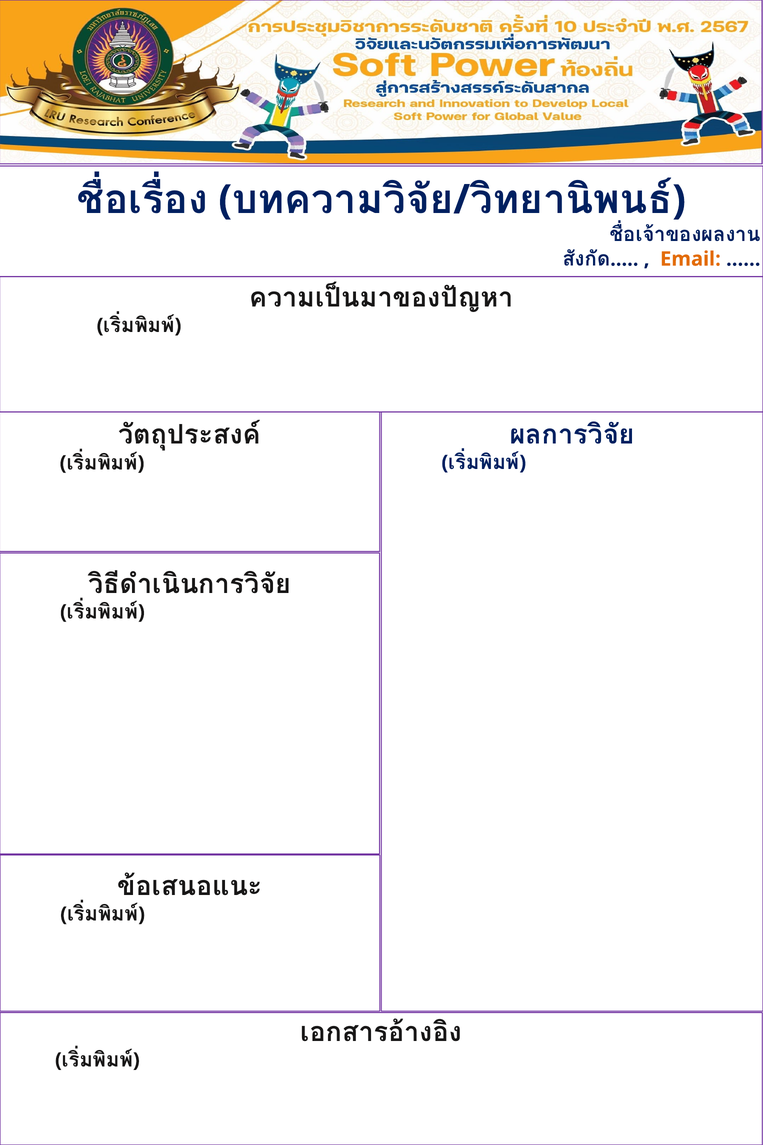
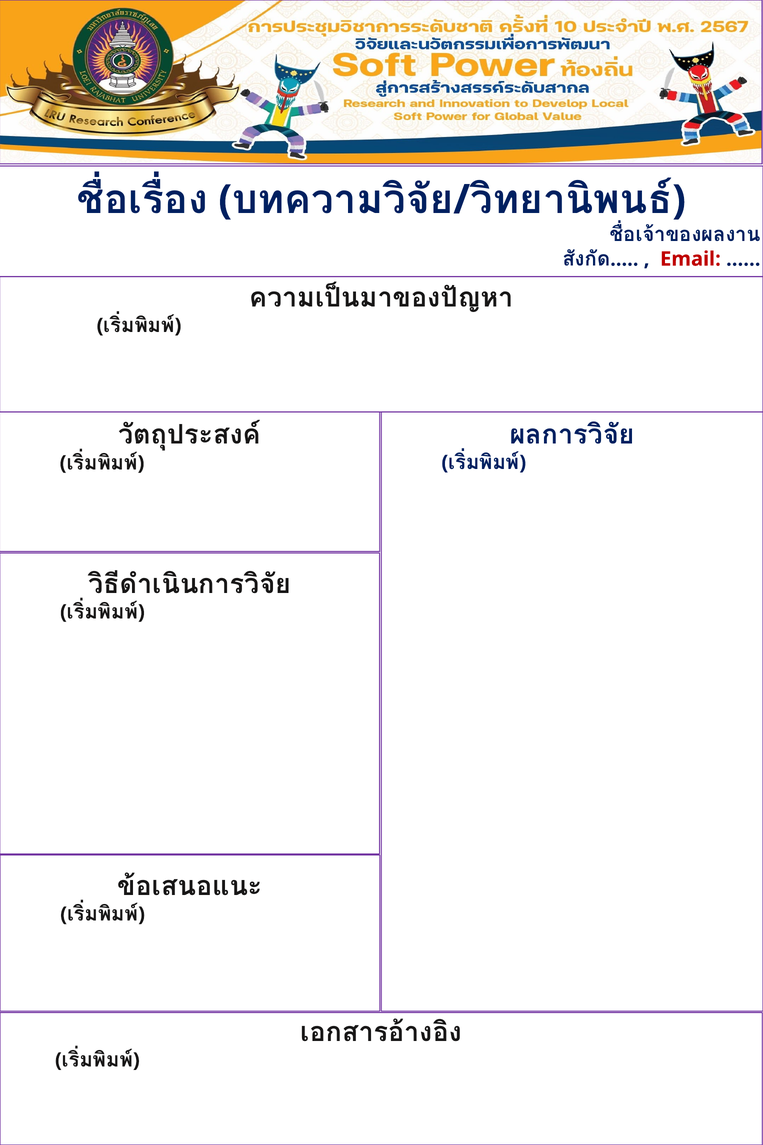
Email colour: orange -> red (690, 259)
